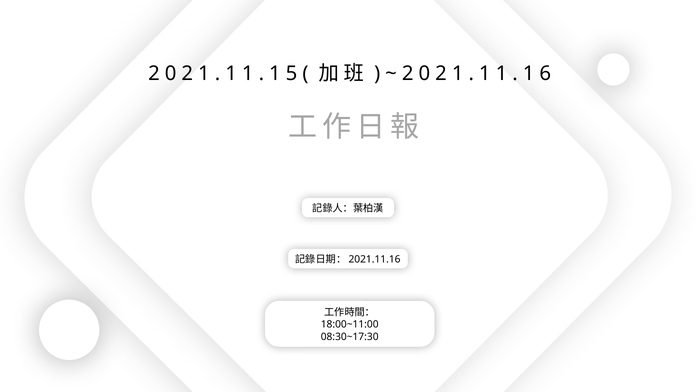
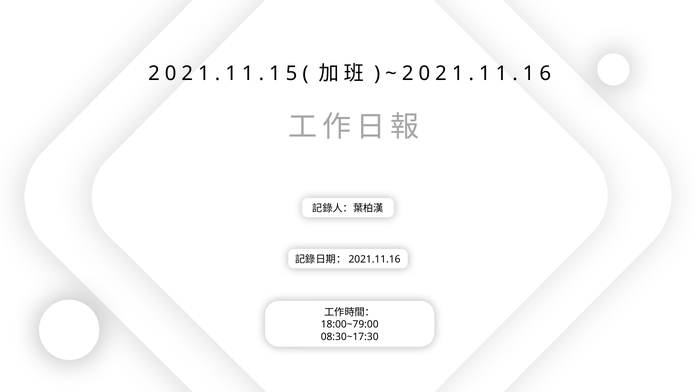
18:00~11:00: 18:00~11:00 -> 18:00~79:00 (350, 324)
